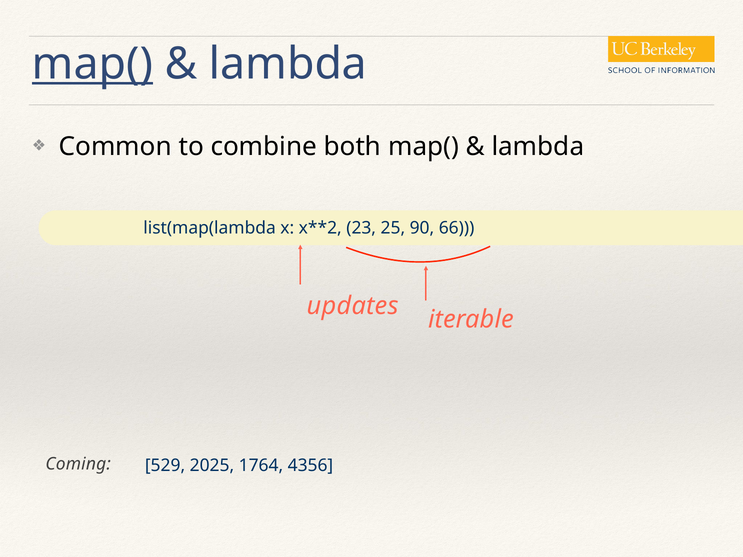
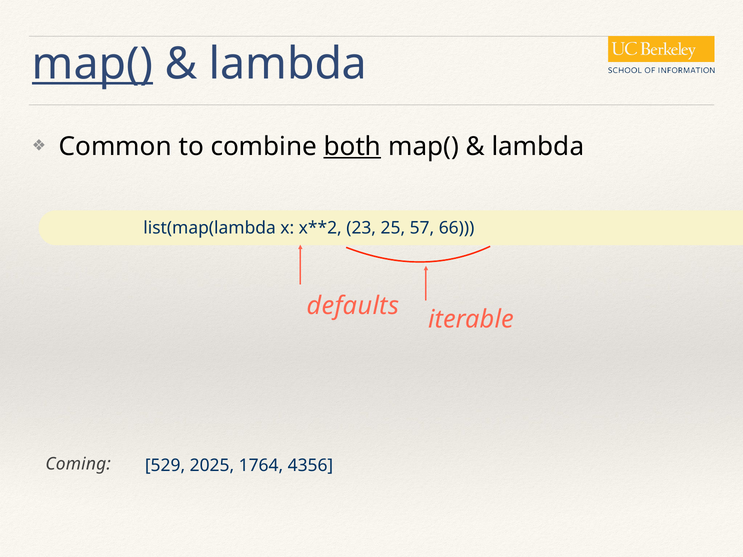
both underline: none -> present (352, 147)
90: 90 -> 57 (422, 228)
updates: updates -> defaults (353, 306)
